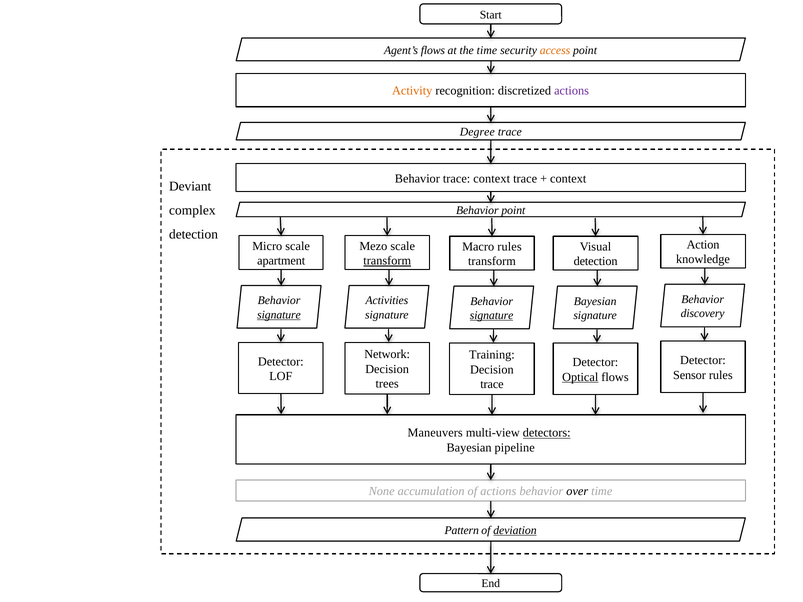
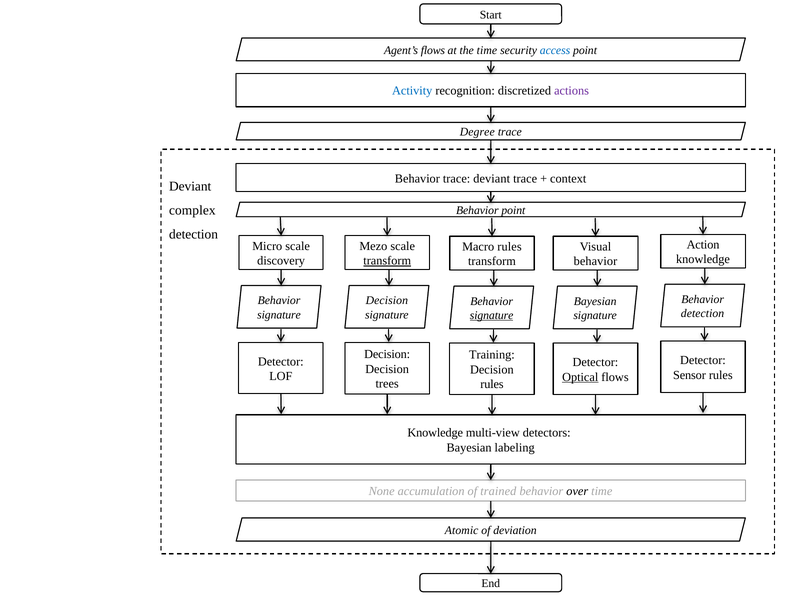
access colour: orange -> blue (555, 50)
Activity colour: orange -> blue (412, 91)
trace context: context -> deviant (492, 179)
apartment: apartment -> discovery (281, 261)
detection: detection -> behavior (595, 261)
Activities: Activities -> Decision (387, 301)
discovery: discovery -> detection (703, 313)
signature underline: present -> none (279, 315)
Network: Network -> Decision (387, 354)
trace: trace -> rules (492, 385)
Maneuvers: Maneuvers -> Knowledge (435, 433)
detectors underline: present -> none (547, 433)
pipeline: pipeline -> labeling (515, 448)
of actions: actions -> trained (498, 492)
Pattern: Pattern -> Atomic (462, 531)
deviation underline: present -> none (515, 531)
